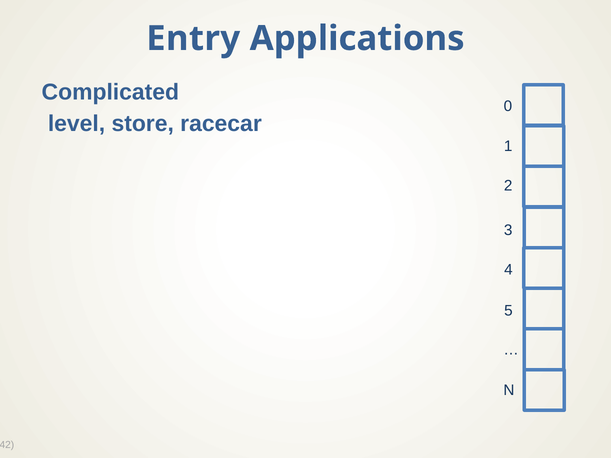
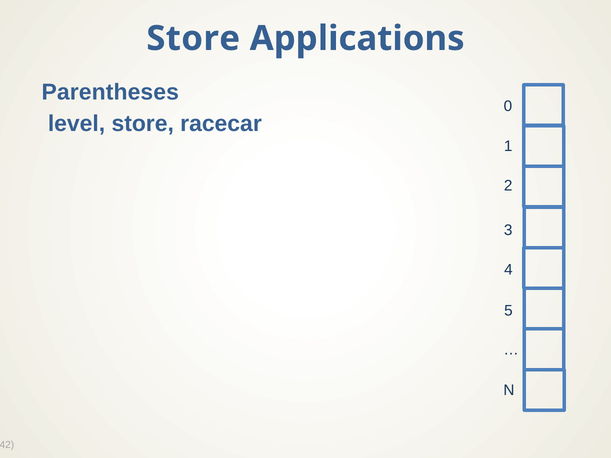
Entry: Entry -> Store (193, 39)
Complicated: Complicated -> Parentheses (110, 92)
